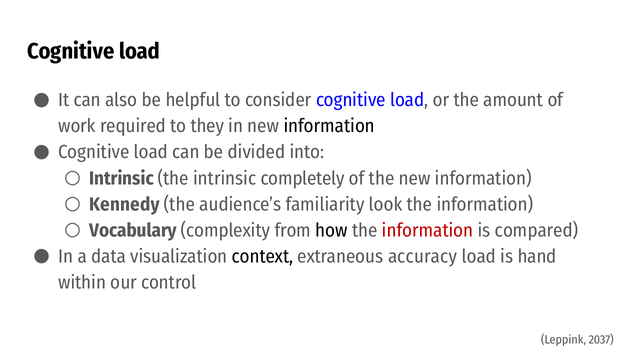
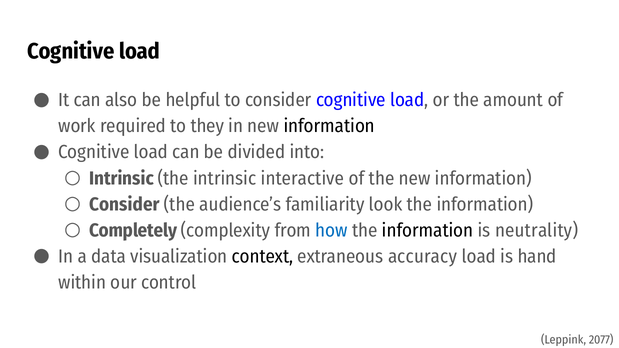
completely: completely -> interactive (302, 178)
Kennedy: Kennedy -> Consider (125, 204)
Vocabulary: Vocabulary -> Completely (133, 230)
how colour: black -> blue (331, 230)
information colour: red -> black (428, 230)
compared: compared -> neutrality (537, 230)
2037: 2037 -> 2077 (601, 340)
